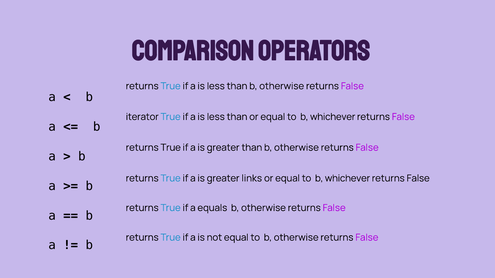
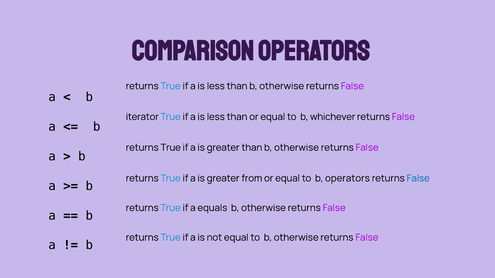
links: links -> from (252, 179)
whichever: whichever -> operators (347, 179)
False colour: black -> blue (418, 179)
